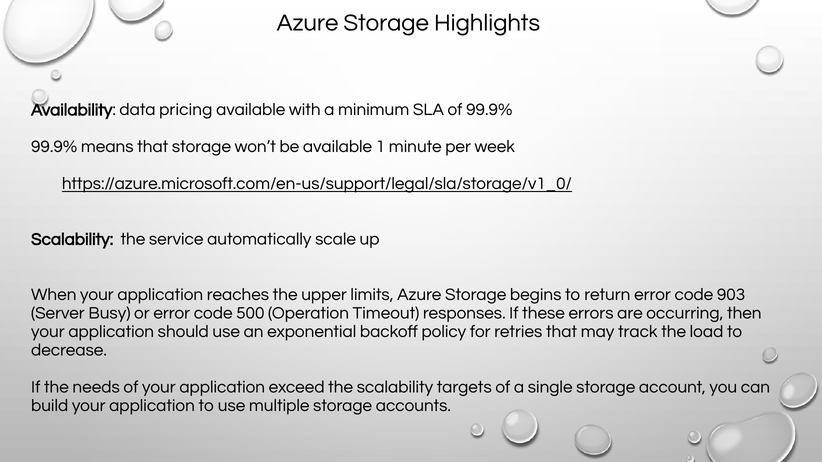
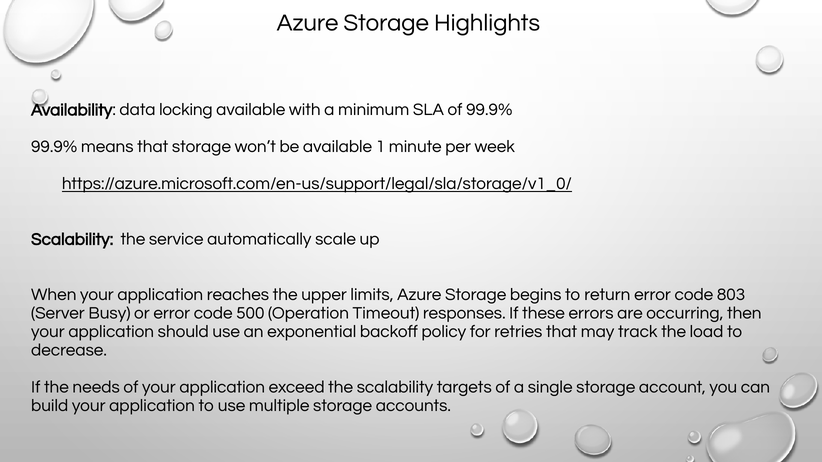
pricing: pricing -> locking (186, 110)
903: 903 -> 803 (731, 295)
